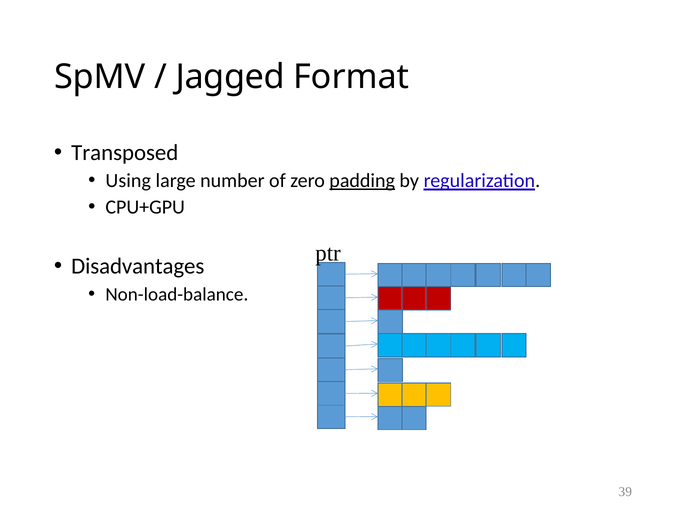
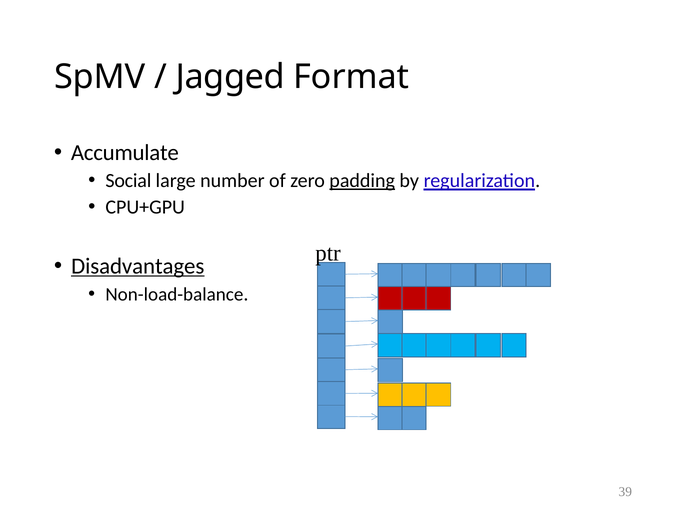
Transposed: Transposed -> Accumulate (125, 153)
Using: Using -> Social (128, 181)
Disadvantages underline: none -> present (138, 266)
